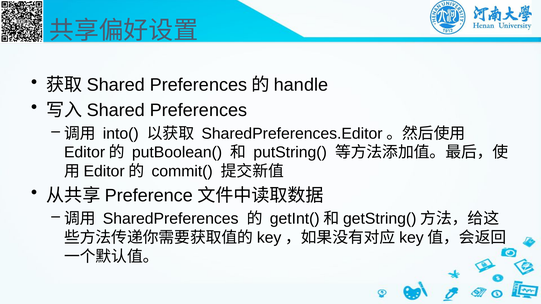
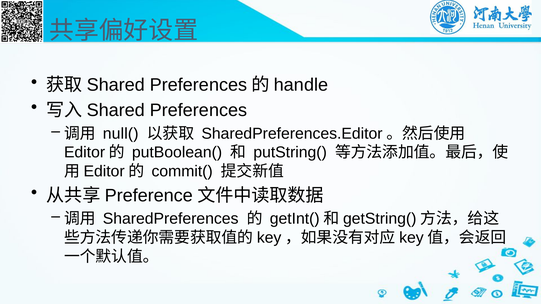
into(: into( -> null( (121, 134)
